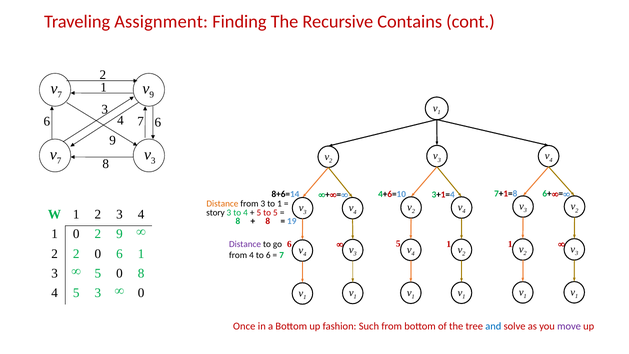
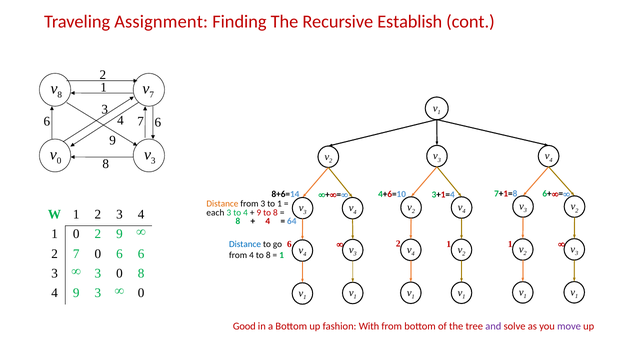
Contains: Contains -> Establish (410, 22)
7: 7 -> 8 (60, 95)
9: 9 -> 7 (152, 95)
7: 7 -> 0 (59, 160)
story: story -> each (215, 212)
5: 5 -> 9 (259, 212)
5: 5 -> 8 (275, 212)
8: 8 -> 4 (268, 221)
19: 19 -> 64 (292, 221)
Distance colour: purple -> blue (245, 244)
5: 5 -> 2 (398, 244)
2 2: 2 -> 7 (76, 254)
0 6 1: 1 -> 6 (141, 254)
4 to 6: 6 -> 8 (268, 255)
7: 7 -> 1 (282, 255)
5: 5 -> 3 (98, 273)
4 5: 5 -> 9 (76, 293)
Once: Once -> Good (244, 326)
Such: Such -> With (369, 326)
and colour: blue -> purple (493, 326)
